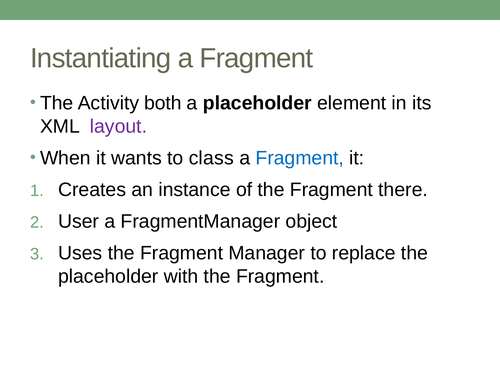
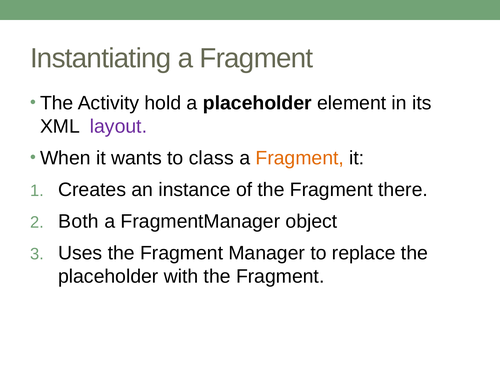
both: both -> hold (163, 103)
Fragment colour: blue -> orange (300, 158)
User: User -> Both (79, 221)
